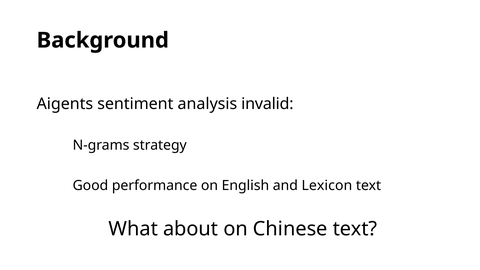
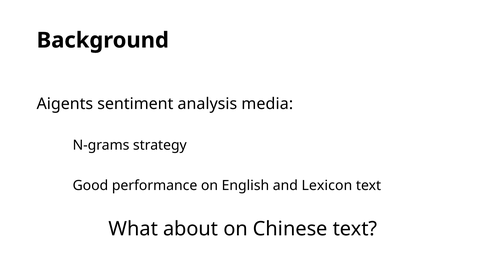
invalid: invalid -> media (267, 104)
